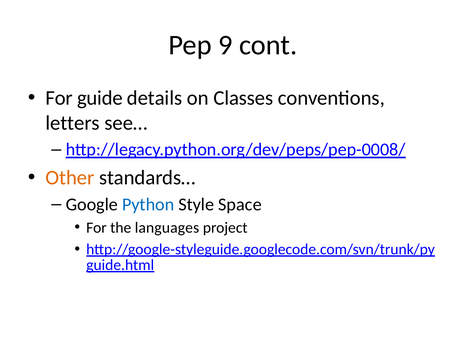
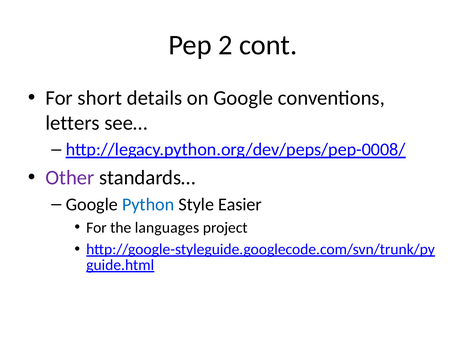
9: 9 -> 2 (225, 45)
guide: guide -> short (100, 98)
on Classes: Classes -> Google (243, 98)
Other colour: orange -> purple (70, 177)
Space: Space -> Easier (240, 204)
